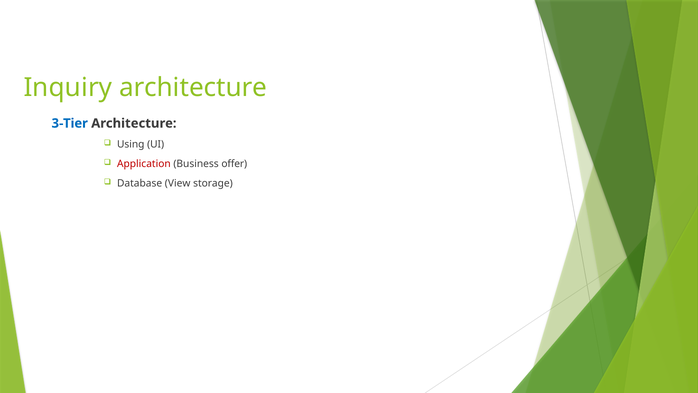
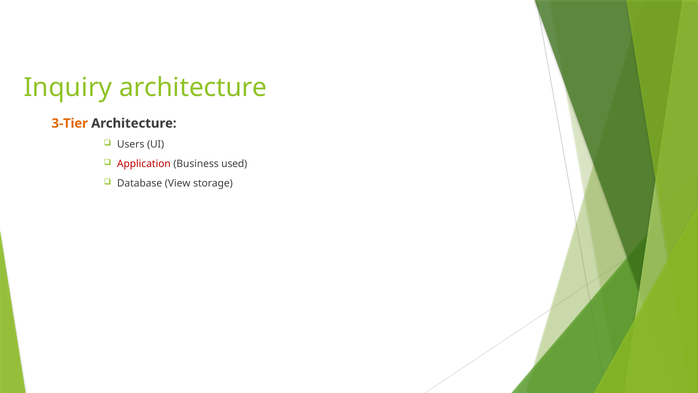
3-Tier colour: blue -> orange (70, 123)
Using: Using -> Users (131, 144)
offer: offer -> used (234, 164)
